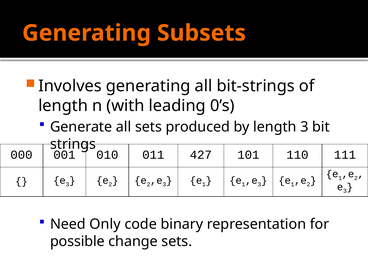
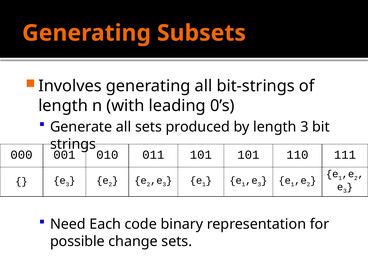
011 427: 427 -> 101 (201, 155)
Only: Only -> Each (105, 224)
